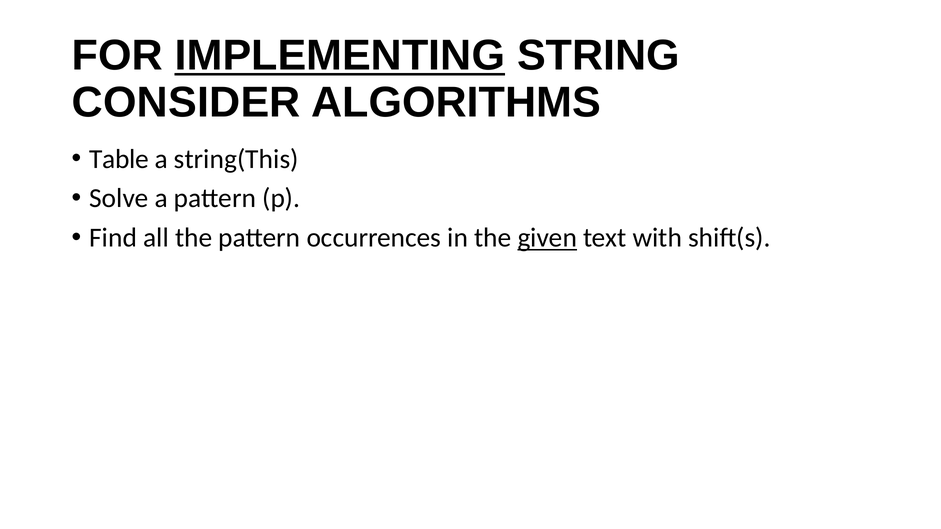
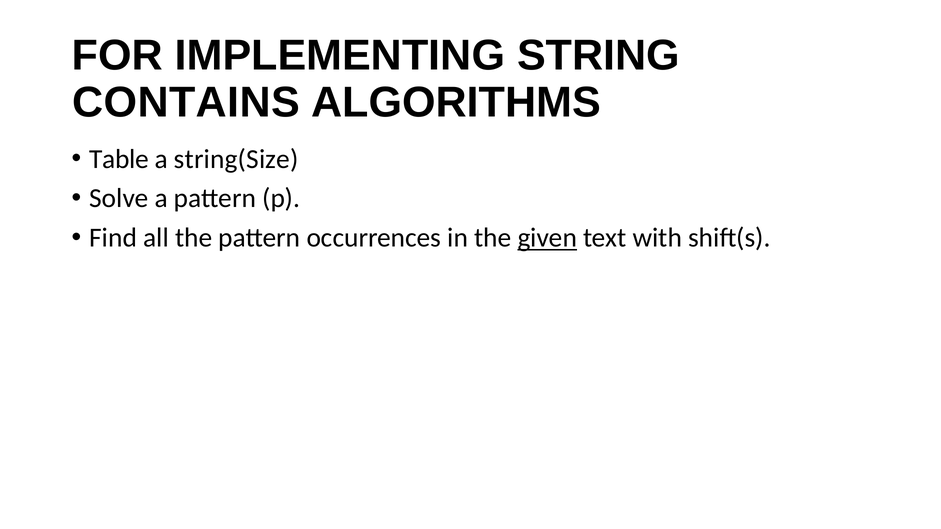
IMPLEMENTING underline: present -> none (340, 56)
CONSIDER: CONSIDER -> CONTAINS (186, 102)
string(This: string(This -> string(Size (236, 159)
